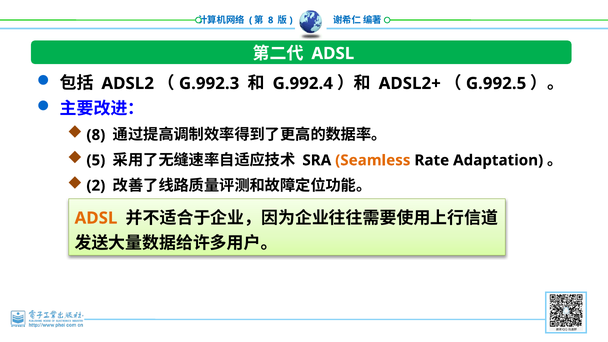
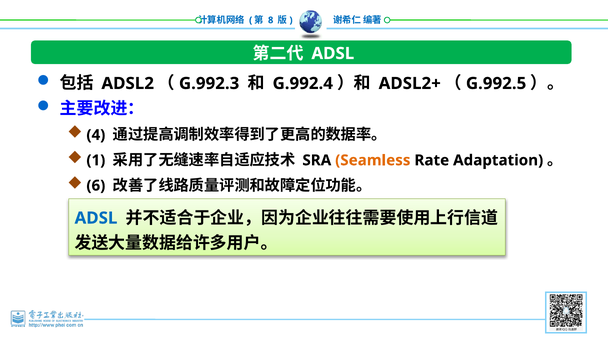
8: 8 -> 4 (96, 135)
5: 5 -> 1 (96, 160)
2: 2 -> 6 (96, 186)
ADSL colour: orange -> blue (96, 218)
